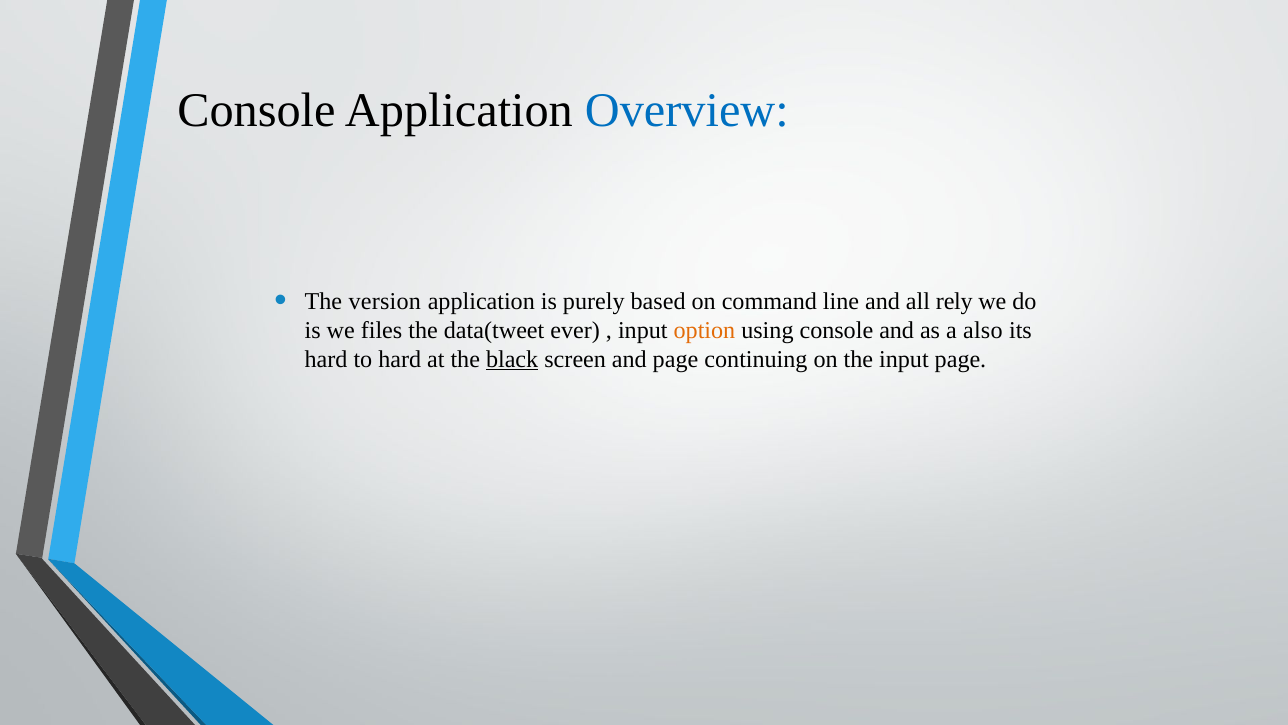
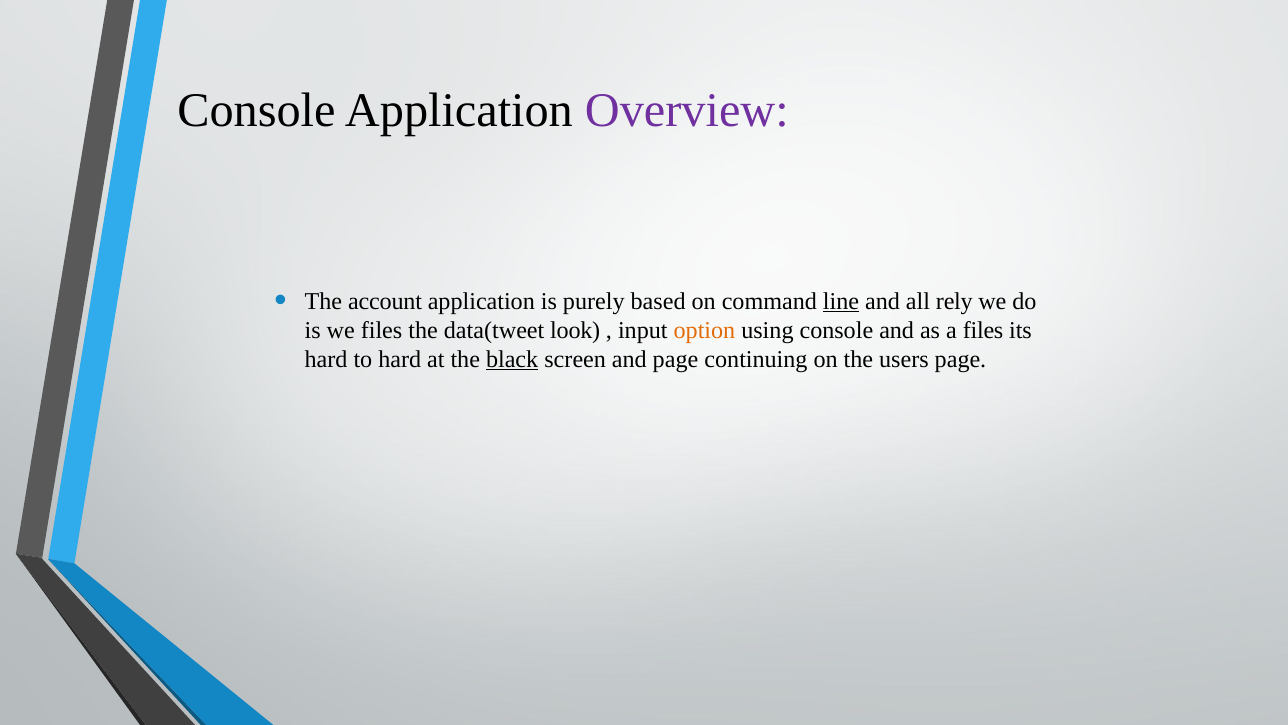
Overview colour: blue -> purple (687, 111)
version: version -> account (385, 301)
line underline: none -> present (841, 301)
ever: ever -> look (575, 330)
a also: also -> files (983, 330)
the input: input -> users (904, 359)
